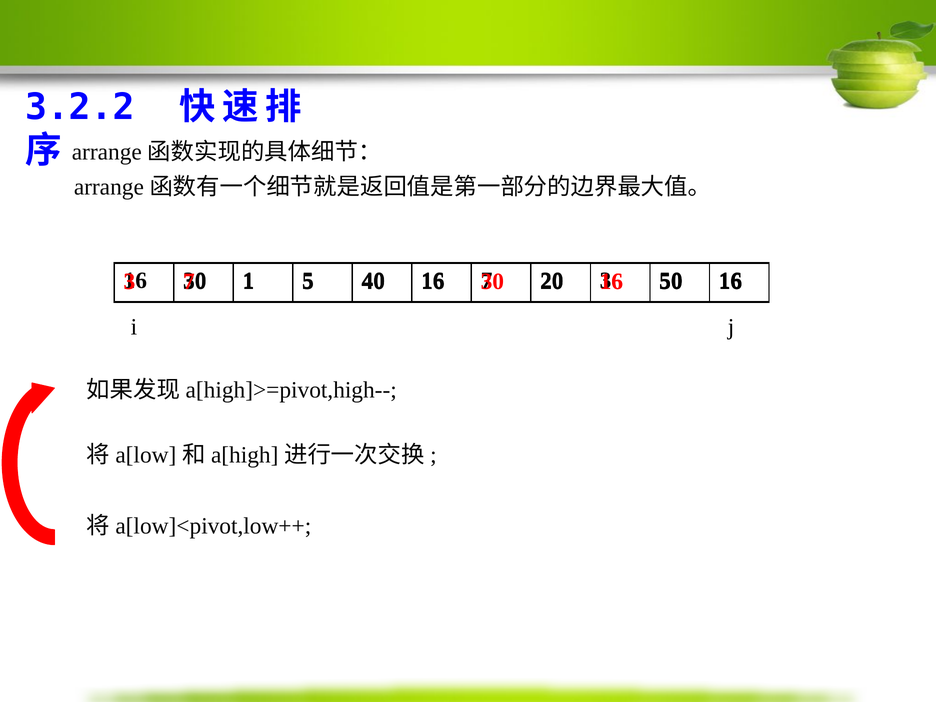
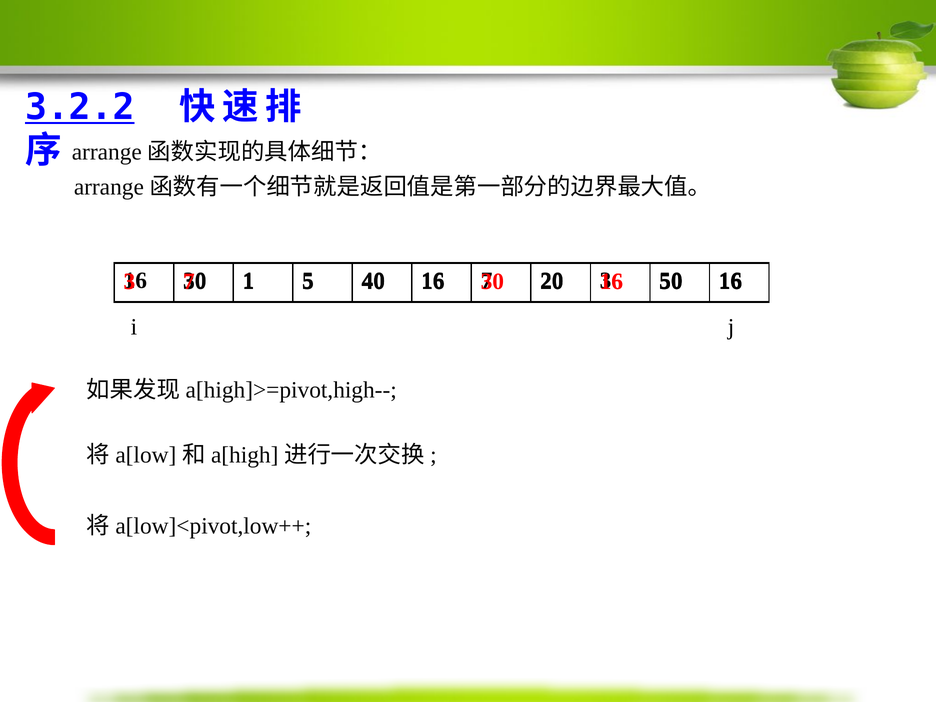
3.2.2 underline: none -> present (80, 107)
